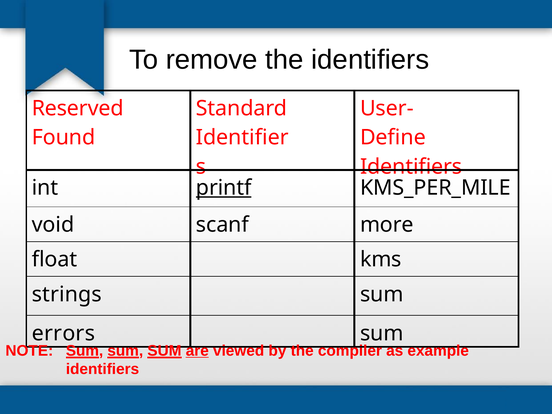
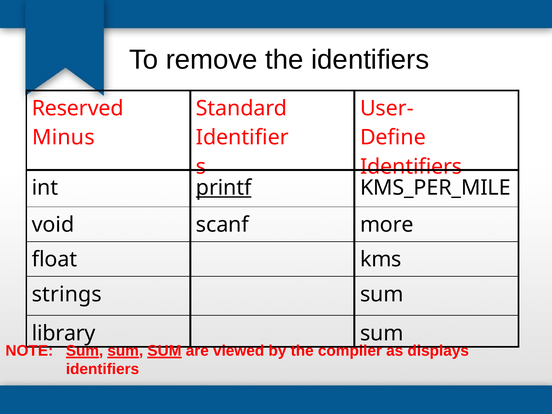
Found: Found -> Minus (63, 138)
errors: errors -> library (64, 333)
are underline: present -> none (197, 351)
example: example -> displays (438, 351)
